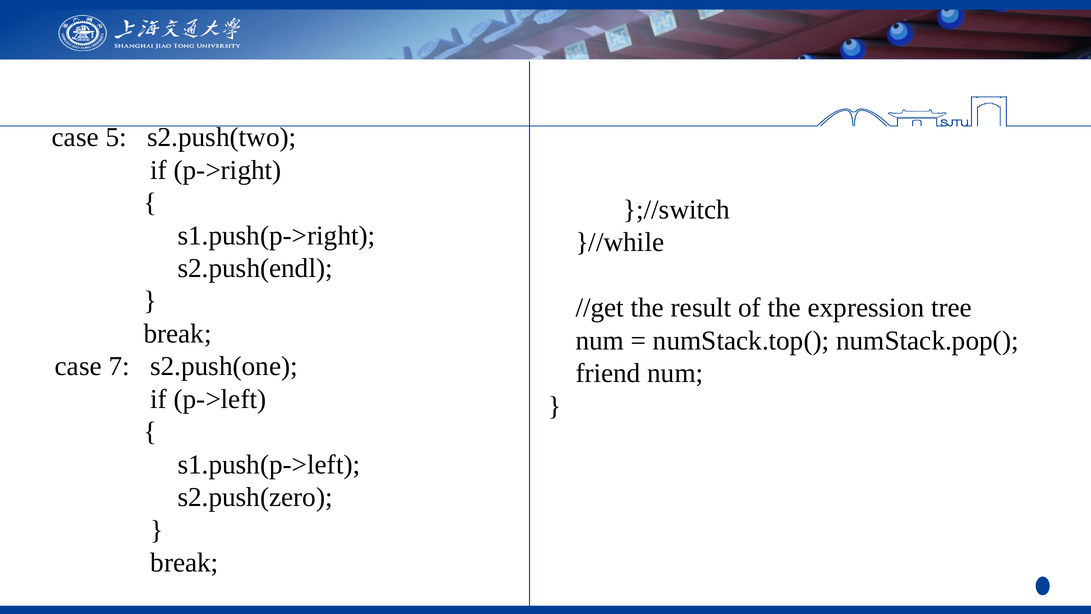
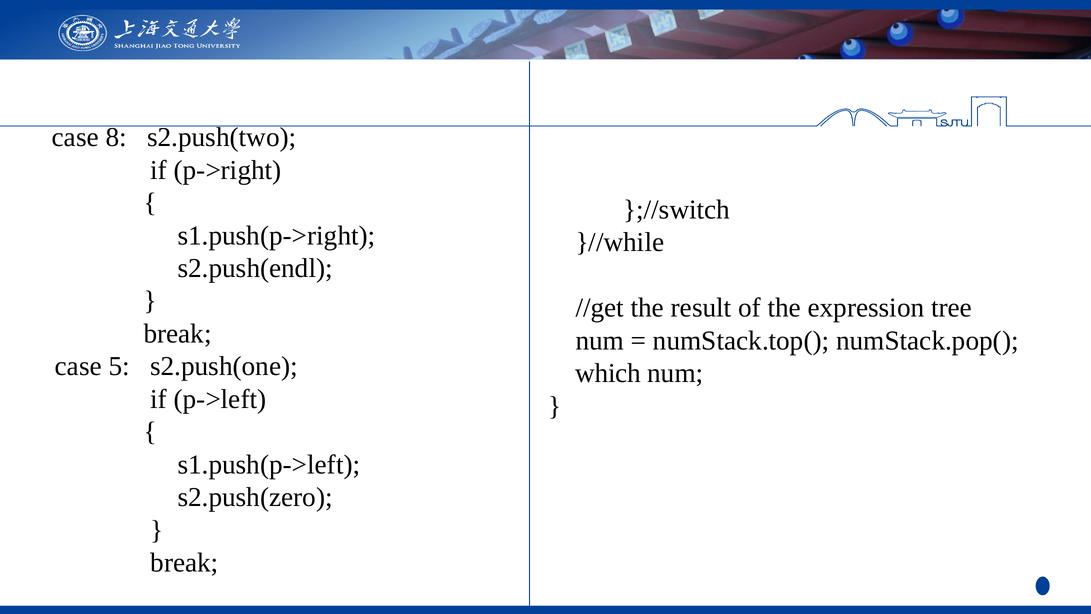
5: 5 -> 8 (116, 137)
7: 7 -> 5 (119, 366)
friend: friend -> which (608, 373)
